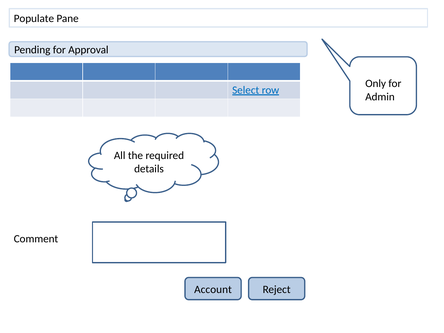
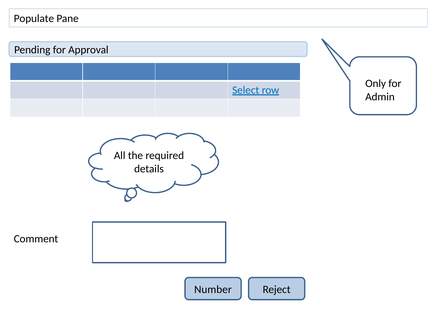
Account: Account -> Number (213, 289)
